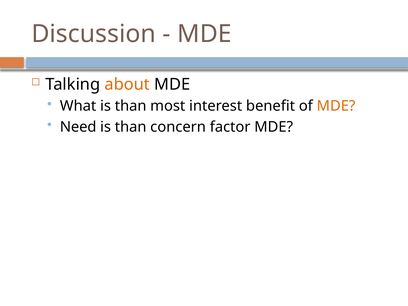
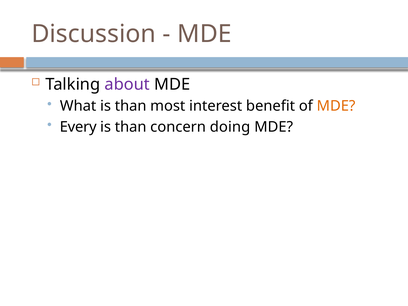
about colour: orange -> purple (127, 84)
Need: Need -> Every (78, 127)
factor: factor -> doing (230, 127)
